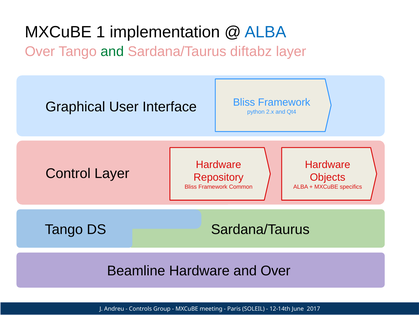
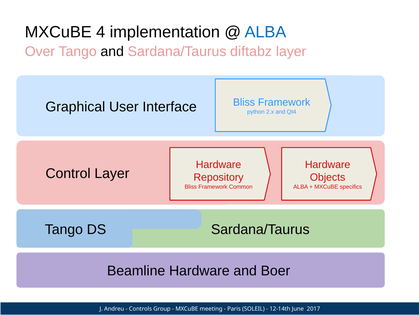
1: 1 -> 4 (101, 32)
and colour: green -> black (112, 52)
and Over: Over -> Boer (275, 270)
